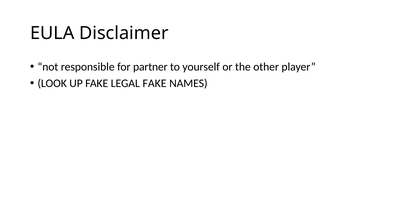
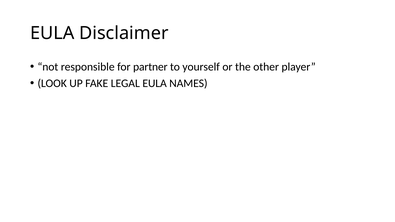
LEGAL FAKE: FAKE -> EULA (155, 83)
